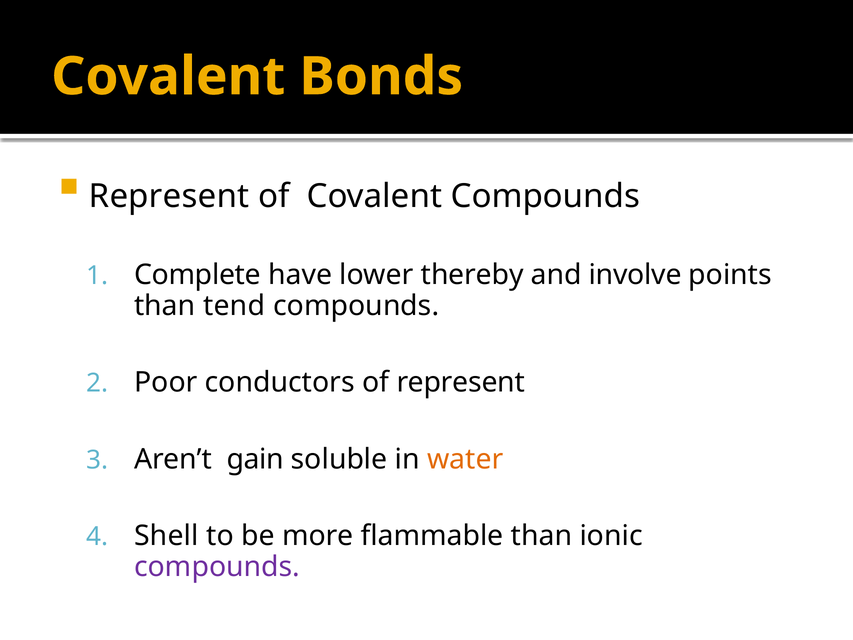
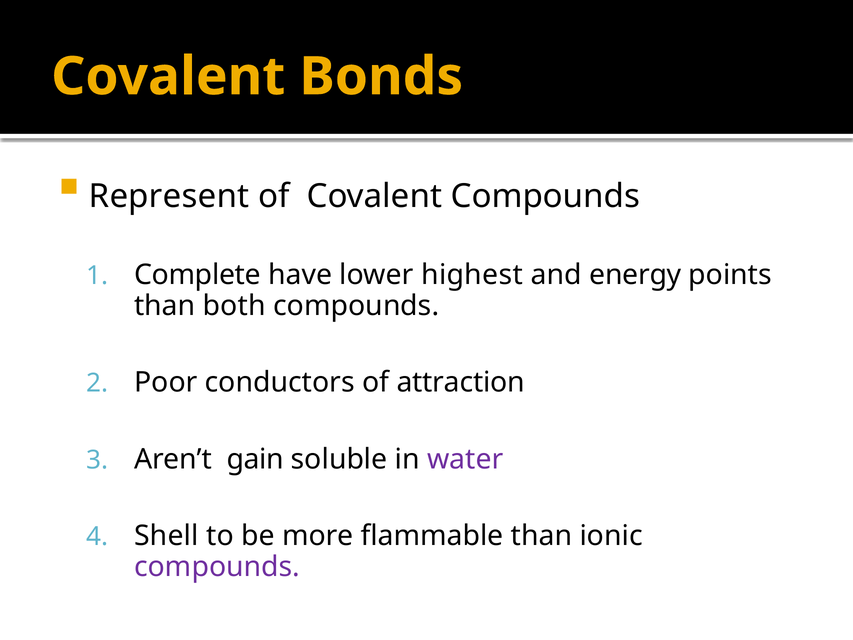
thereby: thereby -> highest (472, 275)
involve: involve -> energy (635, 275)
tend: tend -> both (234, 306)
of represent: represent -> attraction (461, 382)
water colour: orange -> purple (465, 459)
